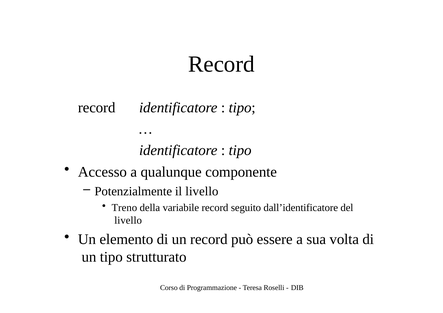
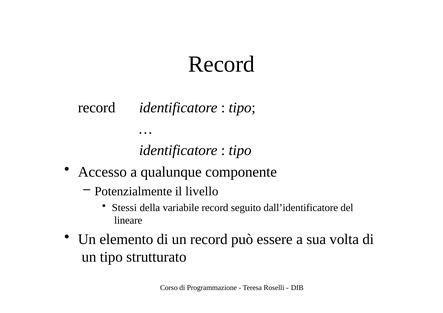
Treno: Treno -> Stessi (124, 208)
livello: livello -> lineare (128, 220)
